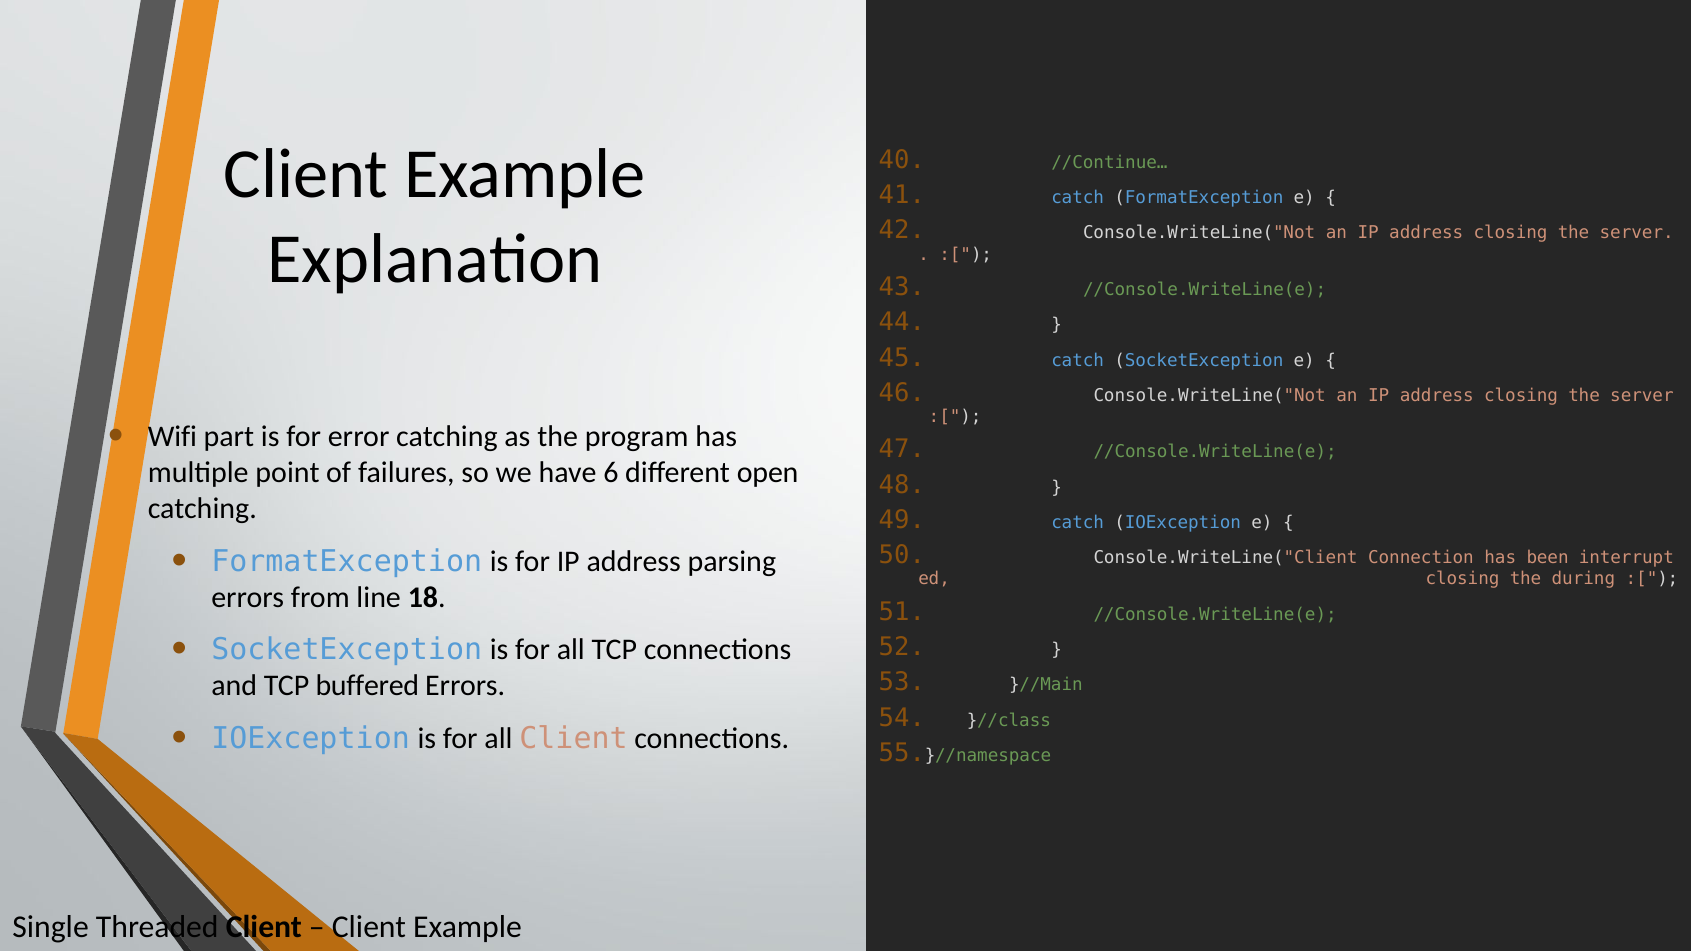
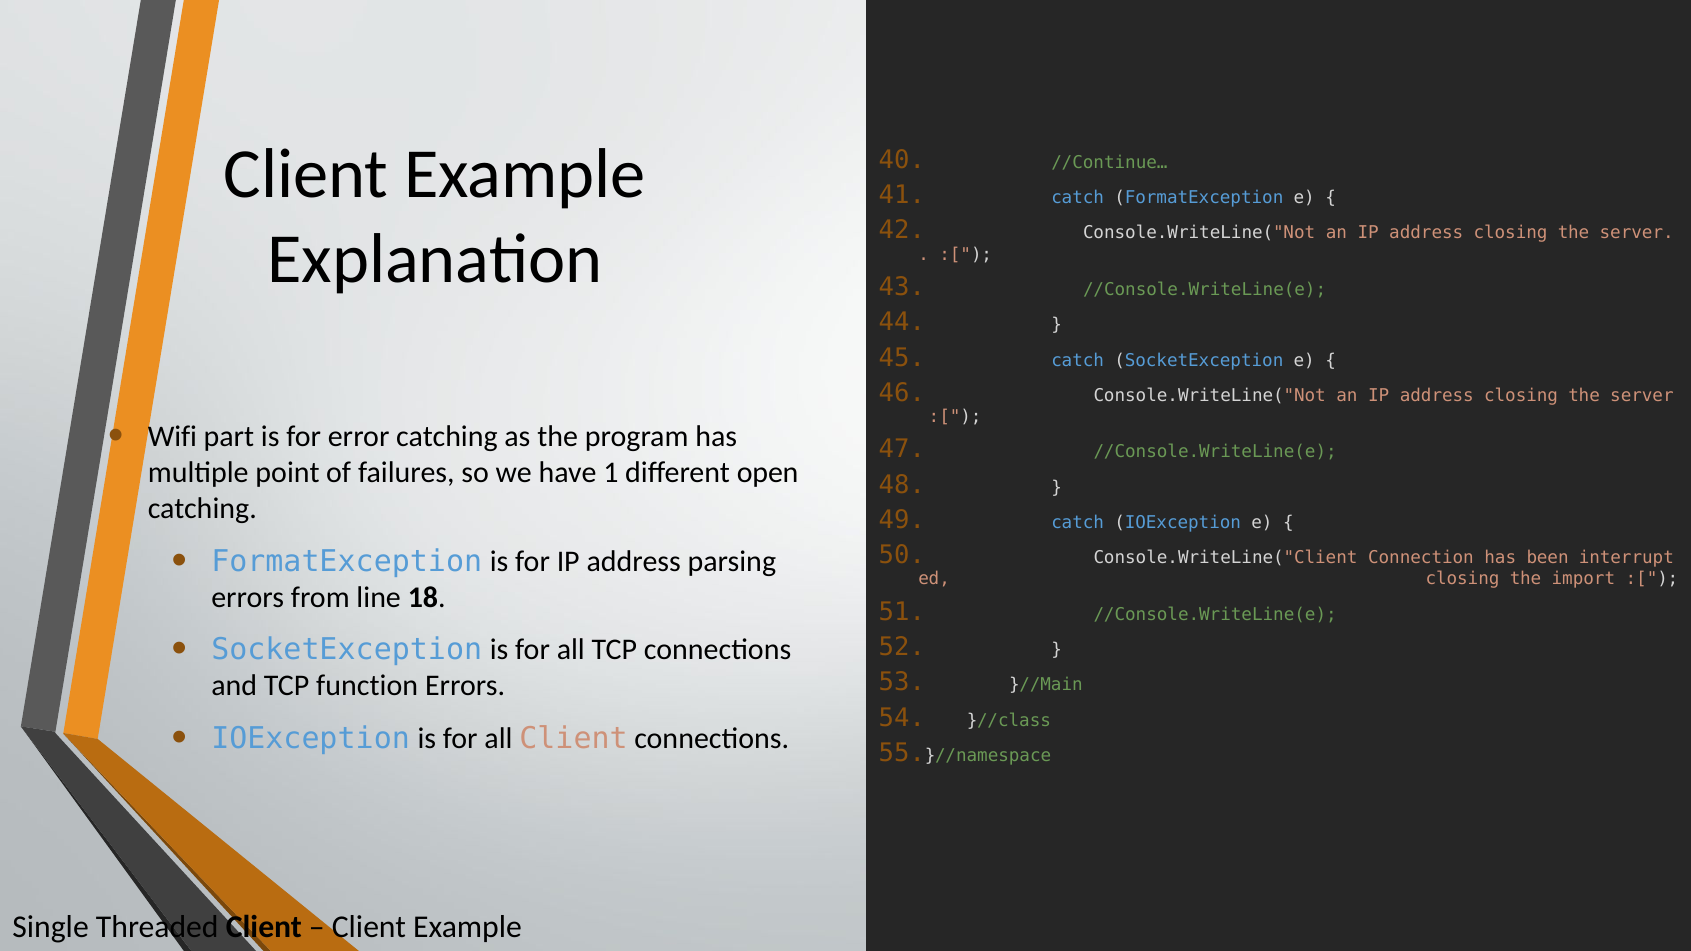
6: 6 -> 1 (611, 473)
during: during -> import (1583, 579)
buffered: buffered -> function (367, 686)
